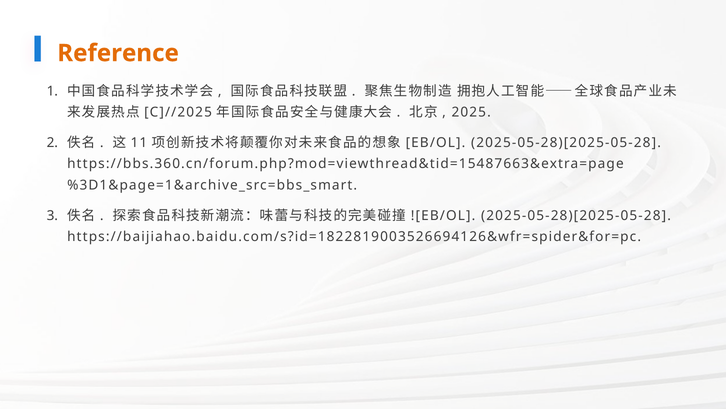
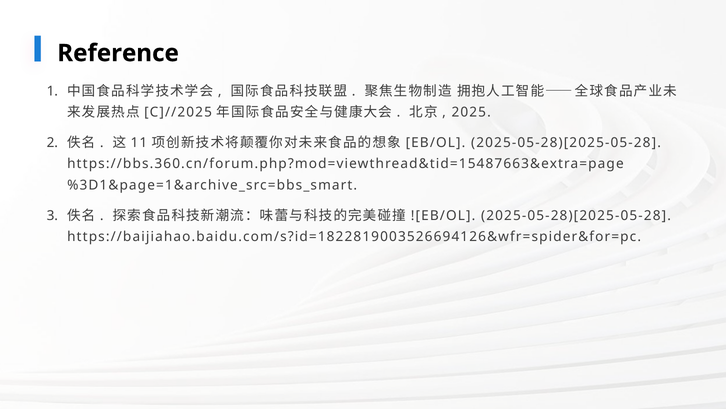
Reference colour: orange -> black (118, 53)
